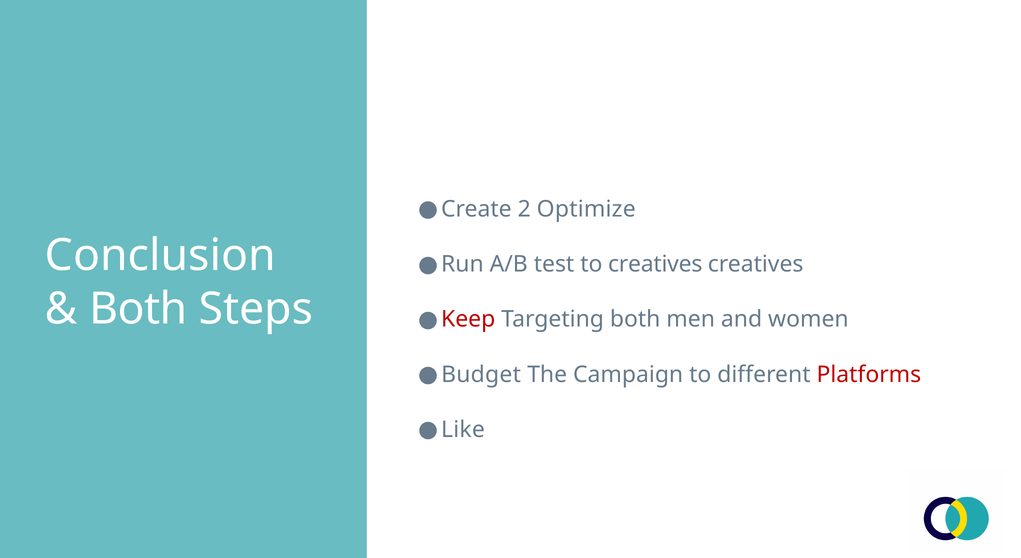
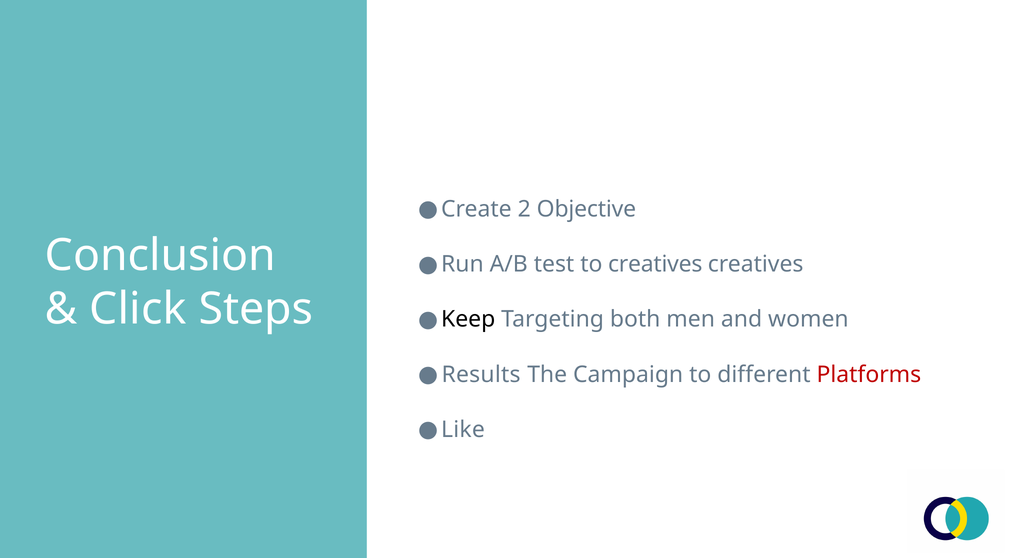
Optimize: Optimize -> Objective (586, 209)
Both: Both -> Click (138, 309)
Keep colour: red -> black (468, 320)
Budget: Budget -> Results (481, 375)
